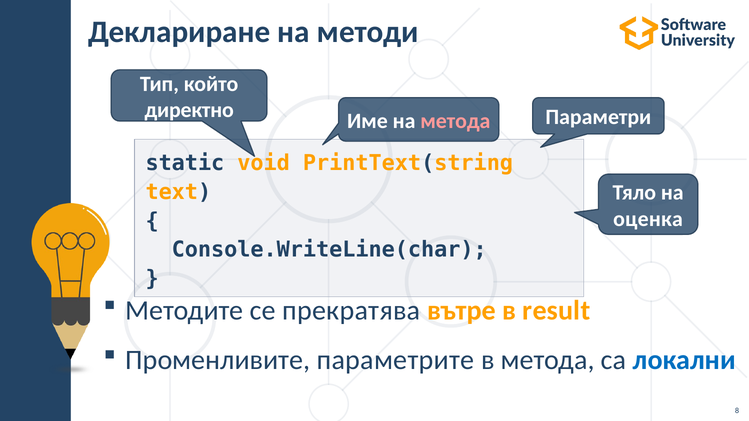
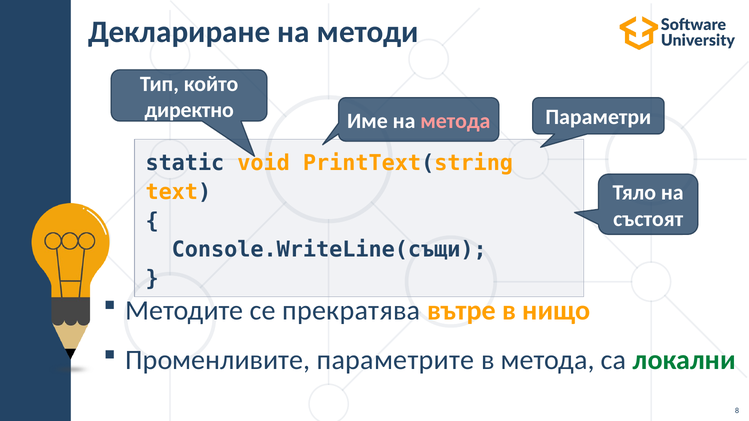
оценка: оценка -> състоят (648, 219)
Console.WriteLine(char: Console.WriteLine(char -> Console.WriteLine(същи (329, 250)
result: result -> нищо (556, 311)
локални colour: blue -> green (684, 360)
